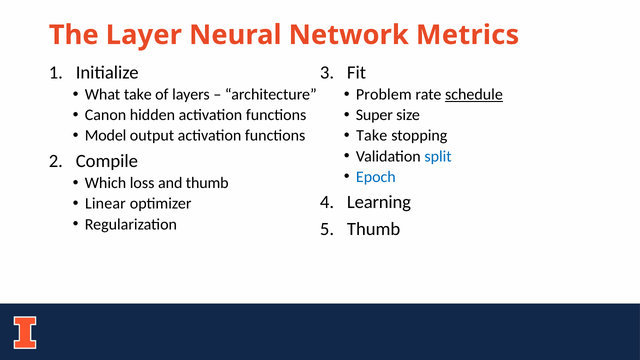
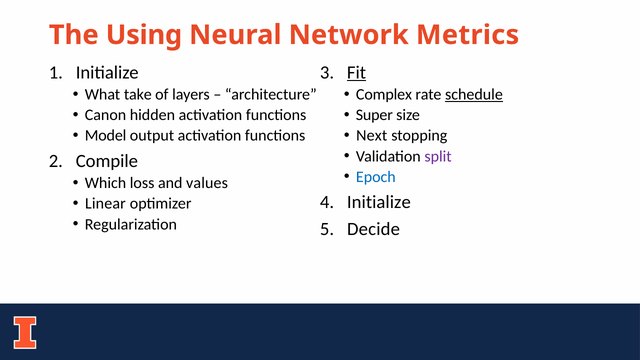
Layer: Layer -> Using (144, 35)
Fit underline: none -> present (357, 72)
Problem: Problem -> Complex (384, 94)
Take: Take -> Next (372, 136)
split colour: blue -> purple (438, 156)
and thumb: thumb -> values (207, 183)
Learning: Learning -> Initialize (379, 202)
Thumb: Thumb -> Decide (374, 229)
